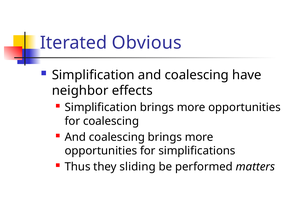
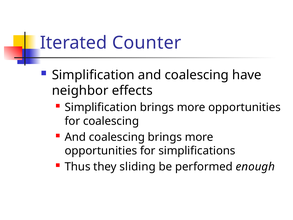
Obvious: Obvious -> Counter (147, 43)
matters: matters -> enough (255, 167)
